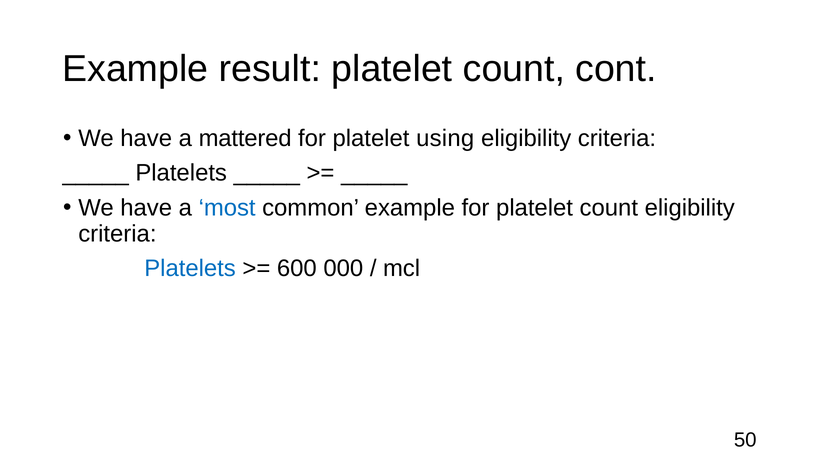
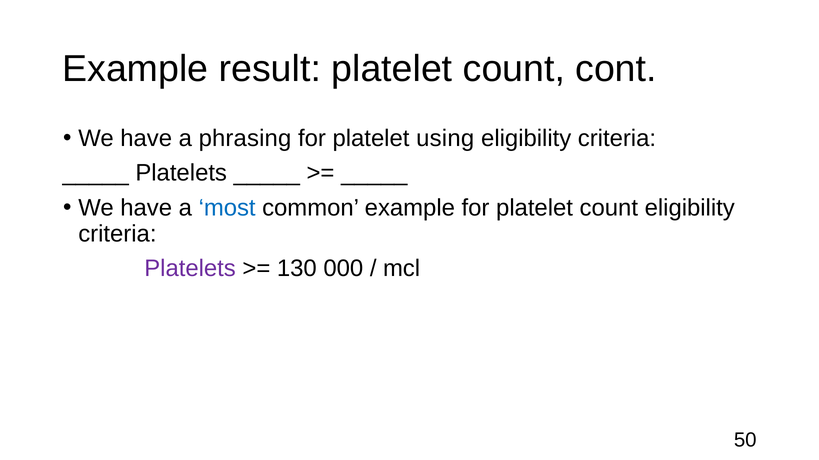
mattered: mattered -> phrasing (245, 138)
Platelets colour: blue -> purple (190, 269)
600: 600 -> 130 (297, 269)
